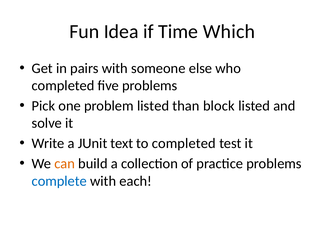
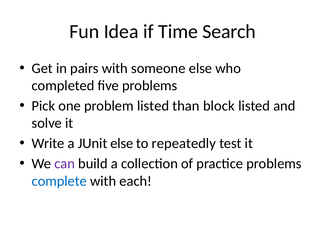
Which: Which -> Search (229, 31)
JUnit text: text -> else (122, 143)
to completed: completed -> repeatedly (184, 143)
can colour: orange -> purple (65, 164)
